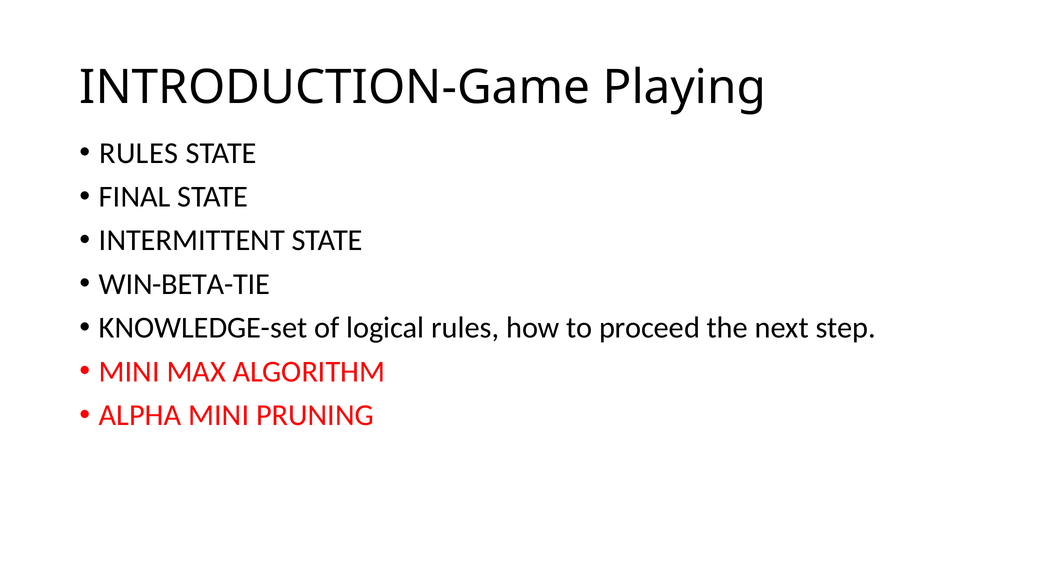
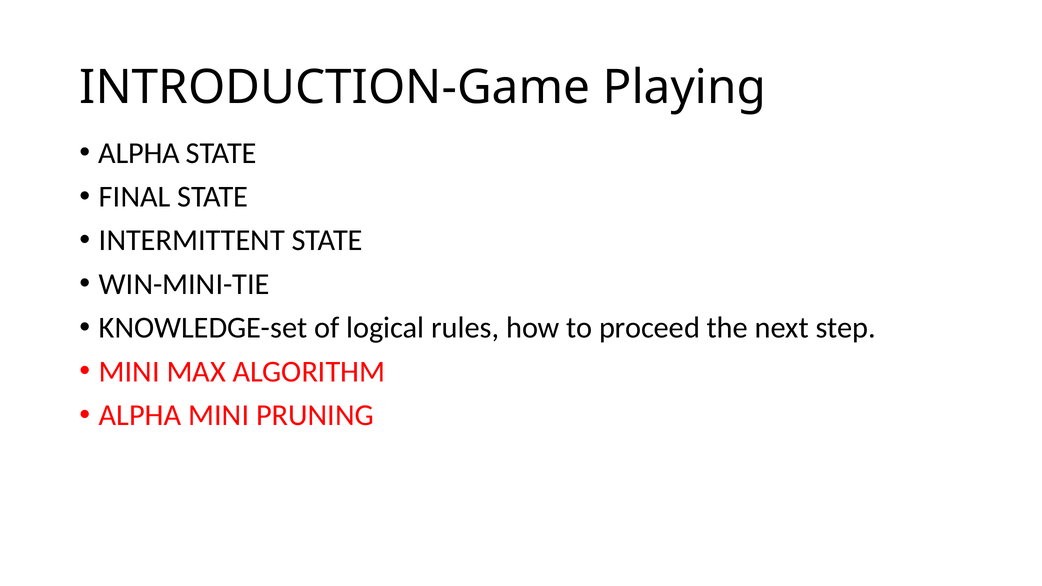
RULES: RULES -> ALPHA (139, 153)
WIN-BETA-TIE: WIN-BETA-TIE -> WIN-MINI-TIE (184, 284)
